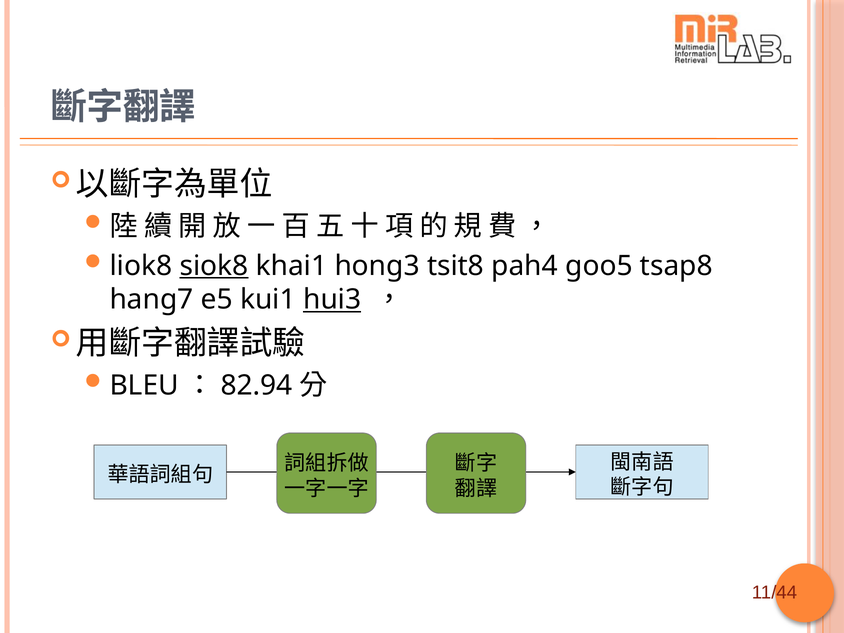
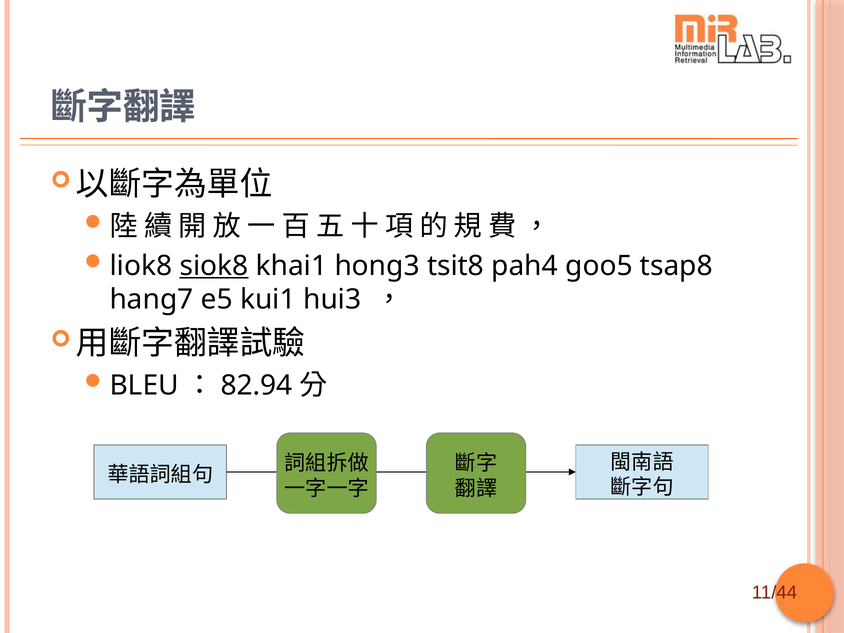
hui3 underline: present -> none (332, 300)
